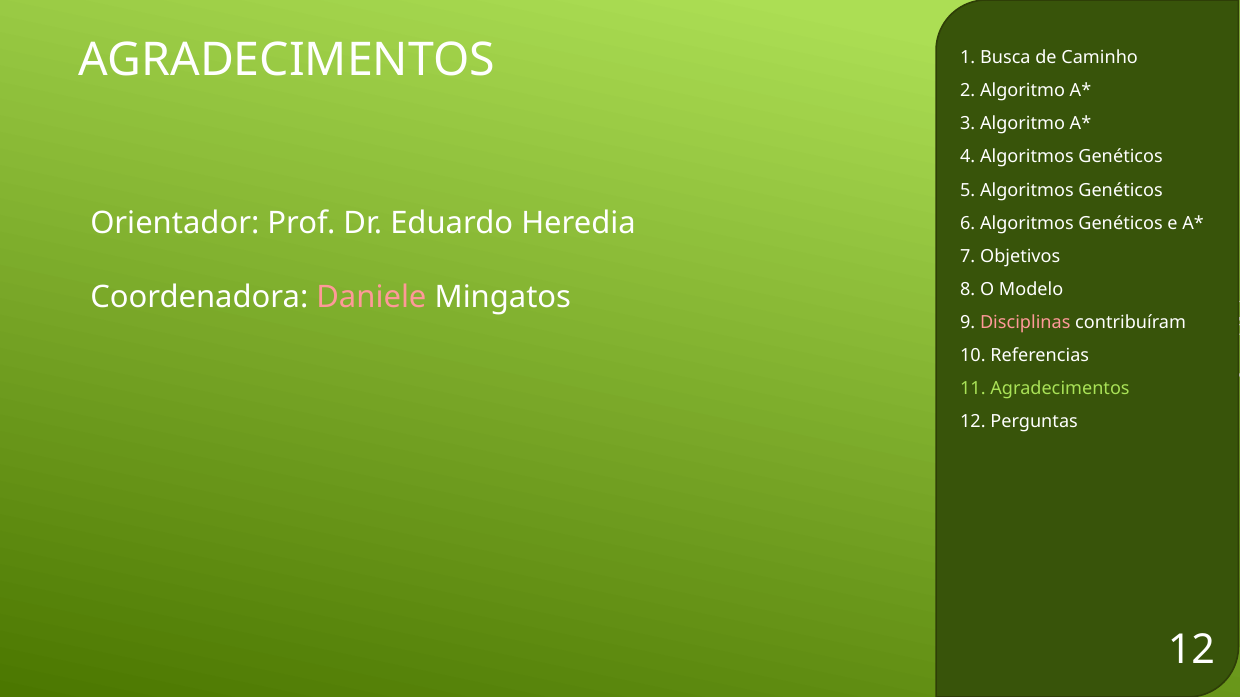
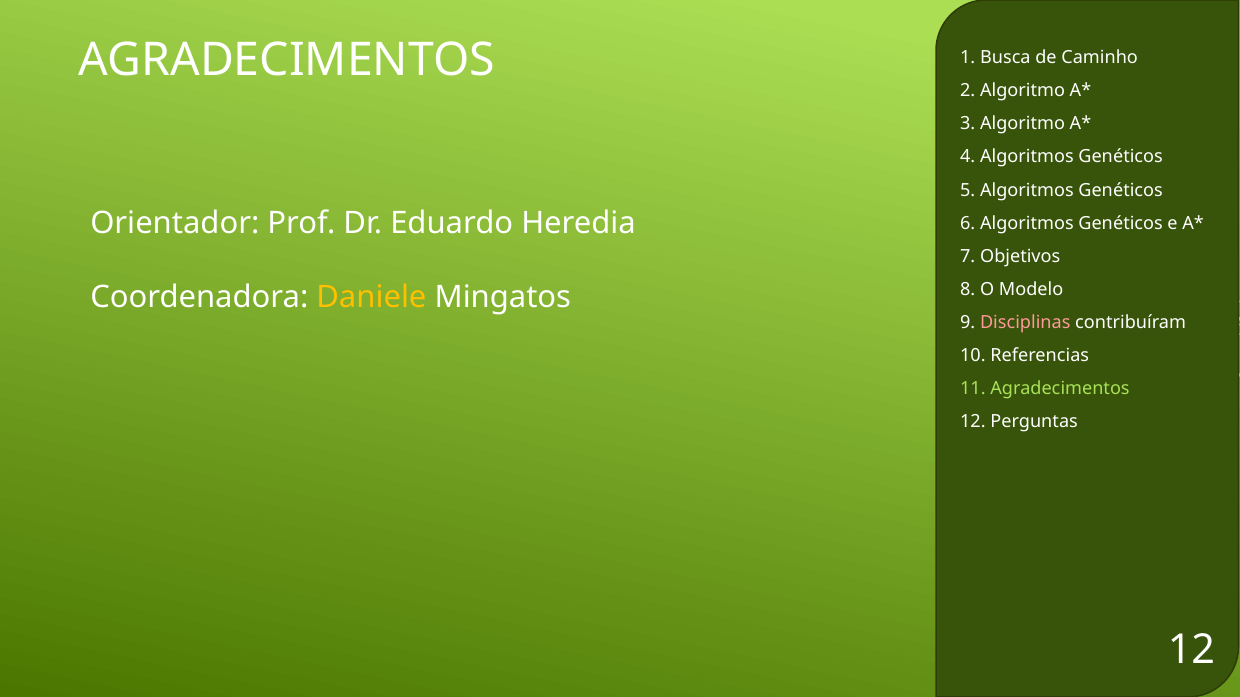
Daniele colour: pink -> yellow (371, 298)
